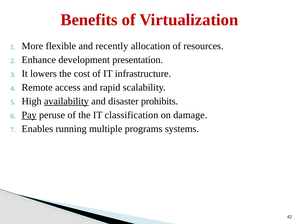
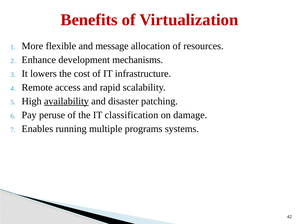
recently: recently -> message (112, 46)
presentation: presentation -> mechanisms (138, 60)
prohibits: prohibits -> patching (159, 101)
Pay underline: present -> none (29, 115)
